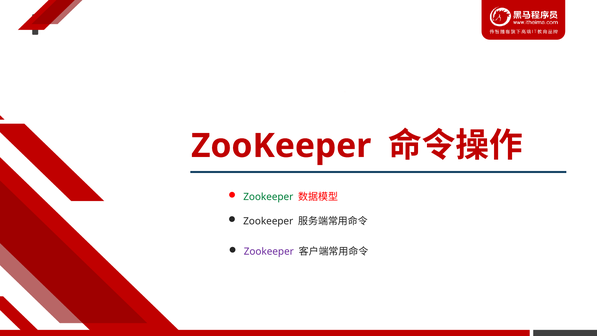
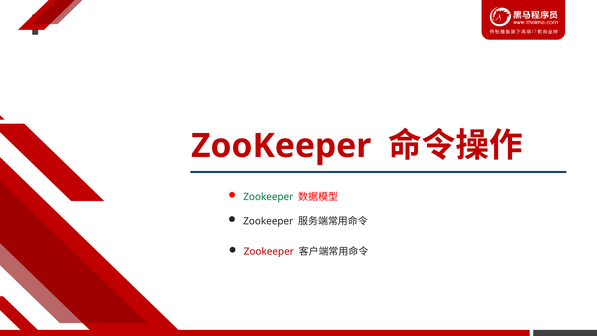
Zookeeper colour: purple -> red (269, 252)
